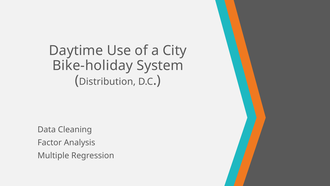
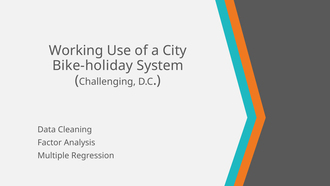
Daytime: Daytime -> Working (76, 51)
Distribution: Distribution -> Challenging (107, 82)
